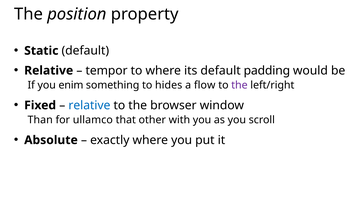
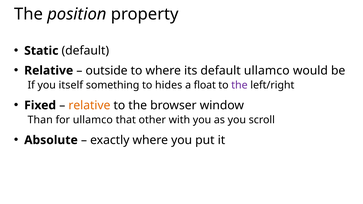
tempor: tempor -> outside (107, 71)
default padding: padding -> ullamco (267, 71)
enim: enim -> itself (71, 85)
flow: flow -> float (205, 85)
relative colour: blue -> orange (89, 105)
